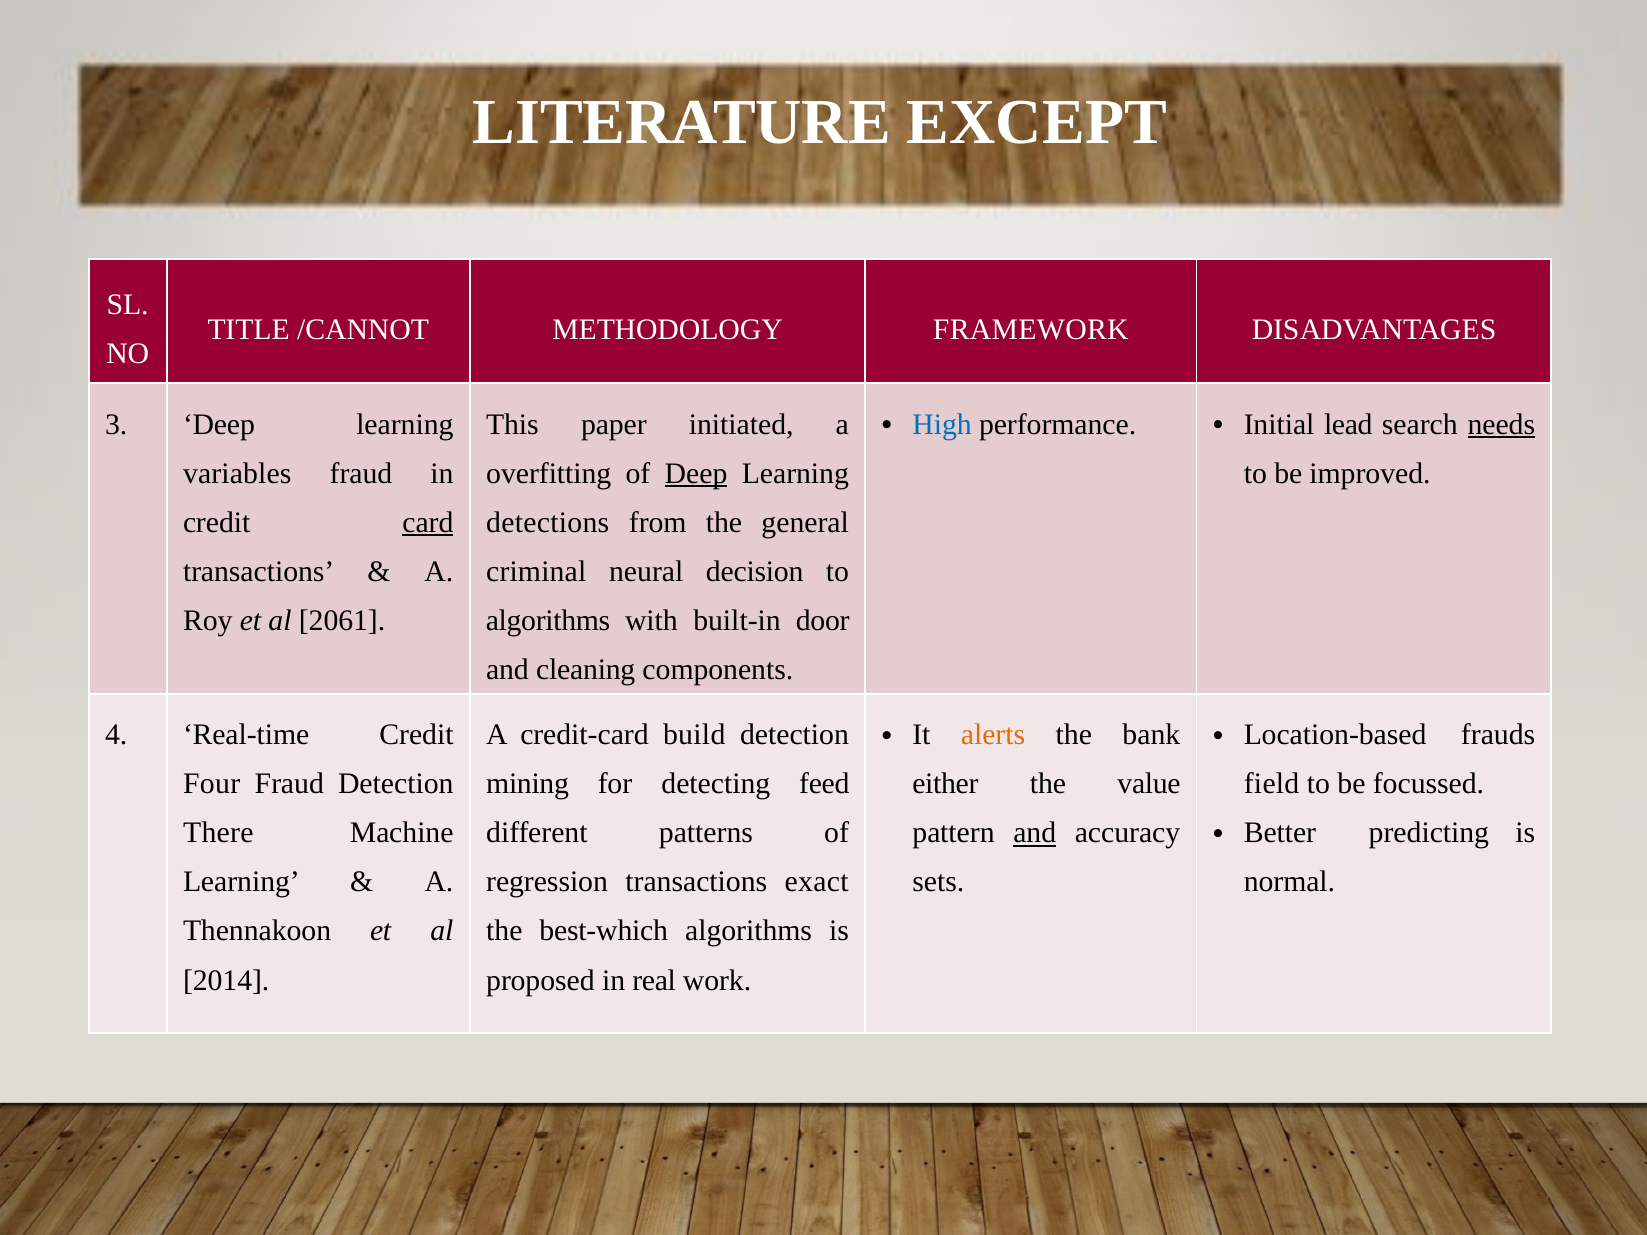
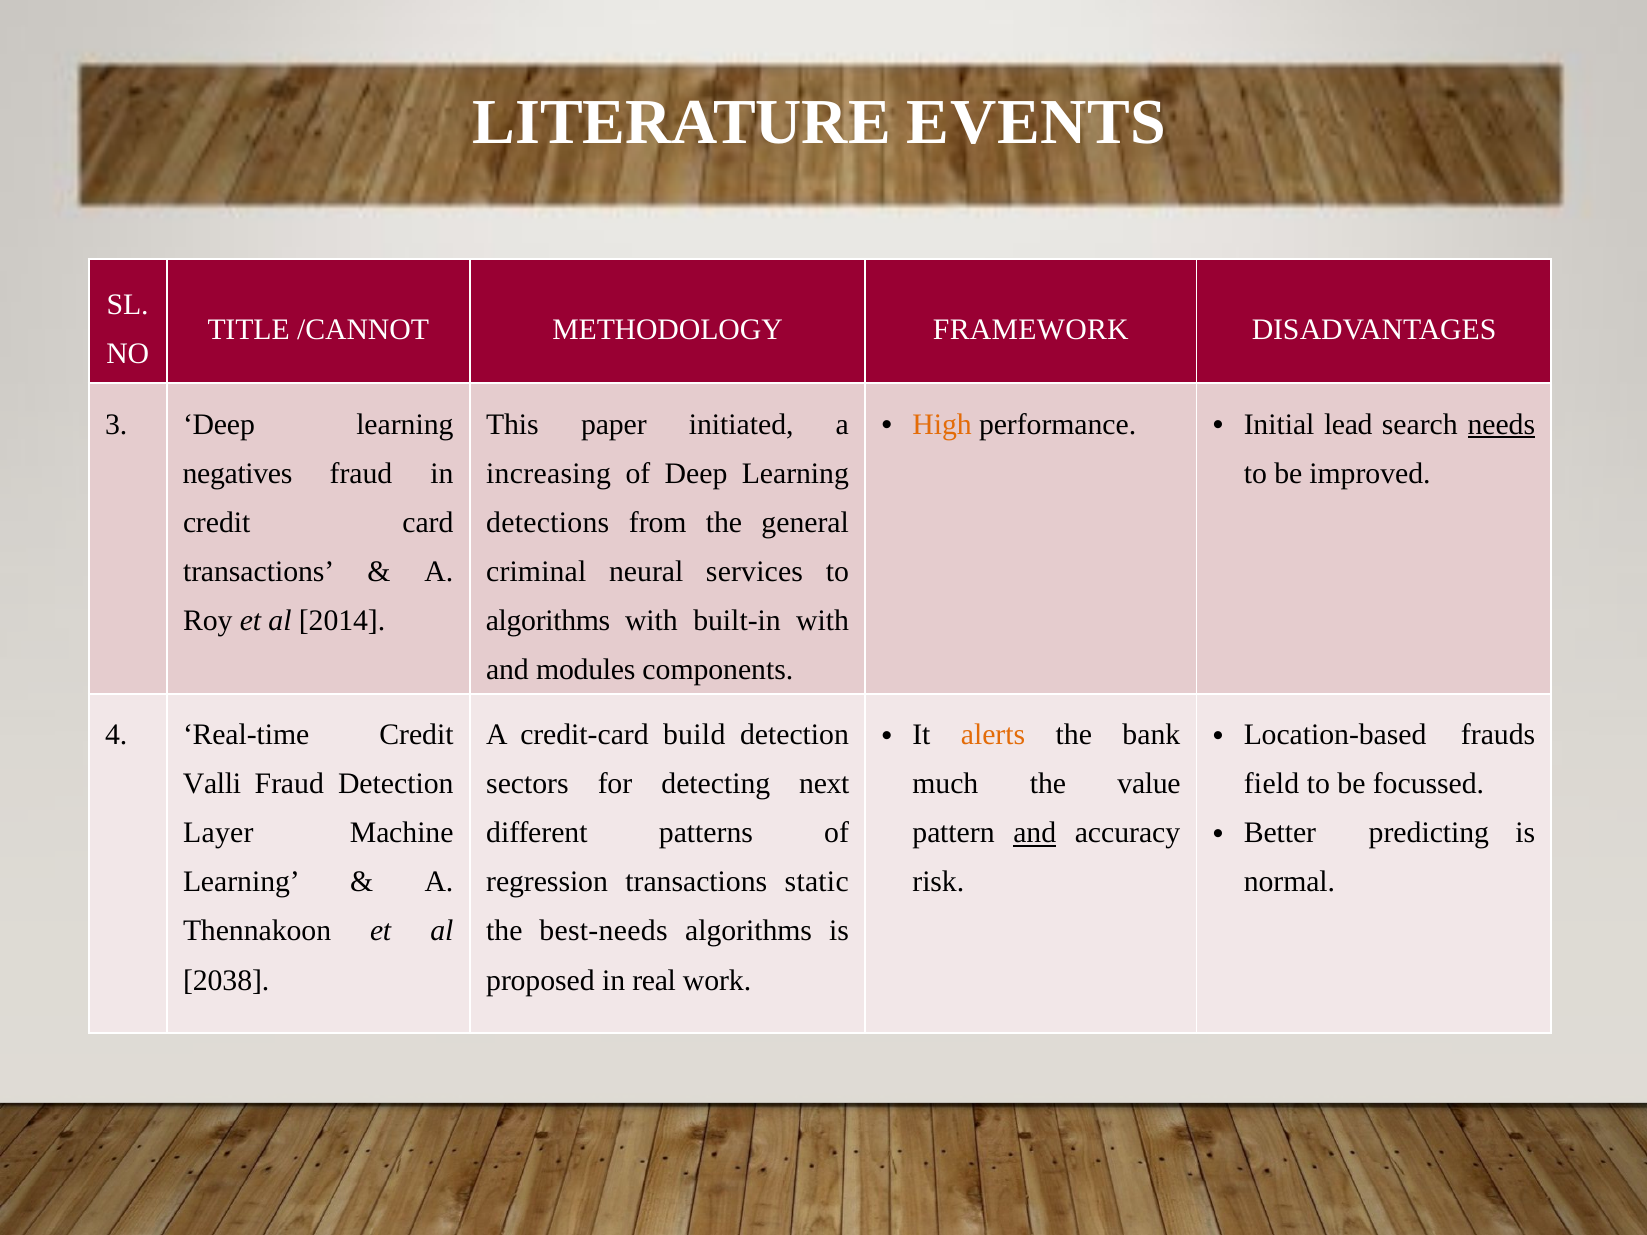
EXCEPT: EXCEPT -> EVENTS (1037, 123)
High colour: blue -> orange (942, 425)
variables: variables -> negatives (238, 474)
overfitting: overfitting -> increasing (549, 474)
Deep underline: present -> none (696, 474)
card underline: present -> none (428, 523)
decision: decision -> services (755, 572)
2061: 2061 -> 2014 (342, 621)
built-in door: door -> with (823, 621)
cleaning: cleaning -> modules (586, 670)
Four: Four -> Valli (212, 784)
mining: mining -> sectors (527, 784)
feed: feed -> next (824, 784)
either: either -> much (945, 784)
There: There -> Layer (218, 833)
exact: exact -> static (817, 882)
sets: sets -> risk (938, 882)
best-which: best-which -> best-needs (603, 931)
2014: 2014 -> 2038 (226, 980)
